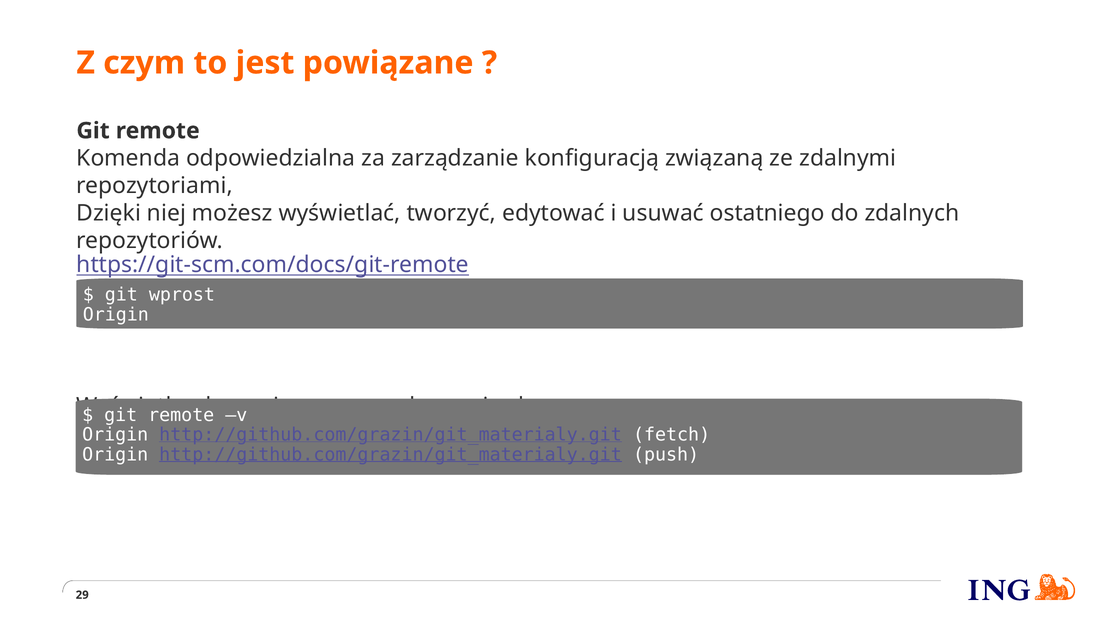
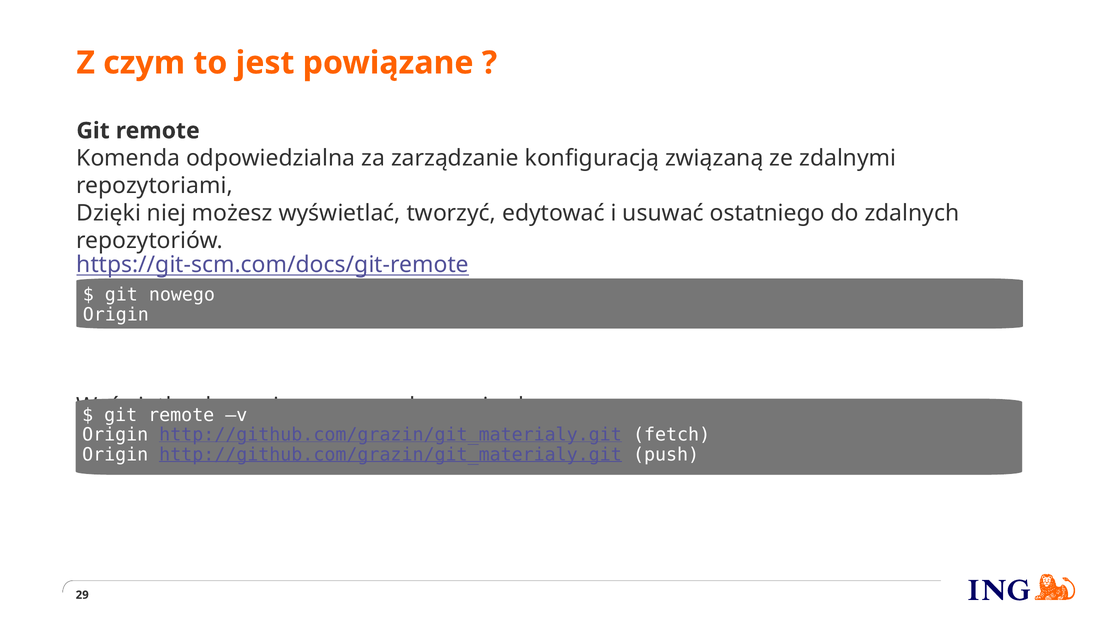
wprost: wprost -> nowego (182, 295)
